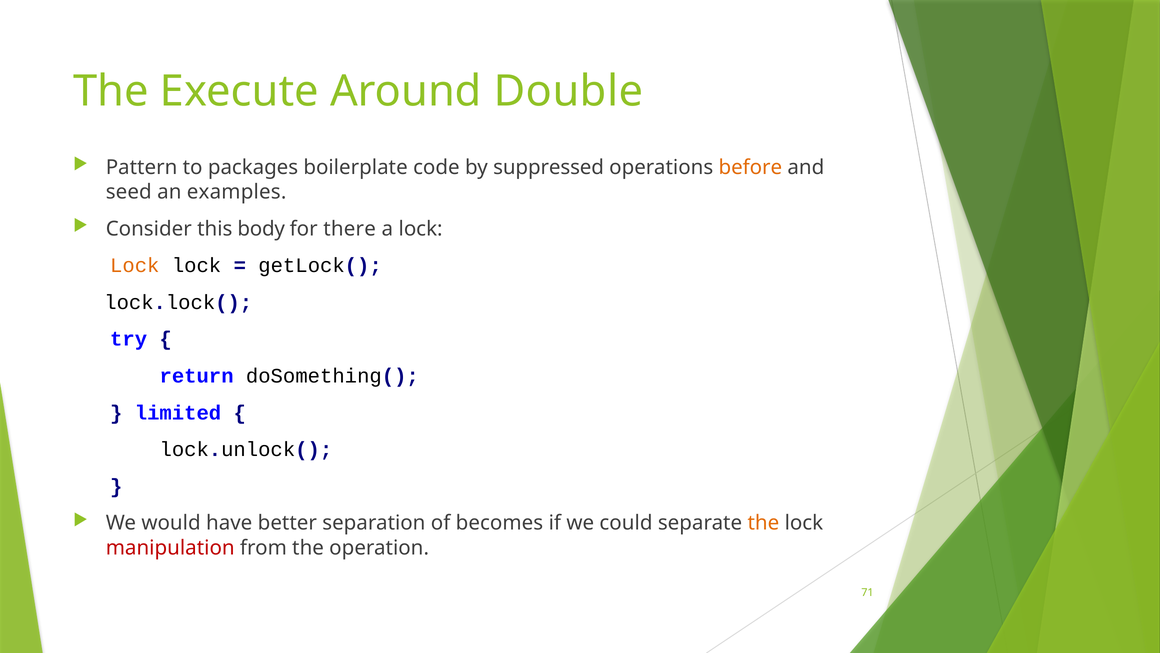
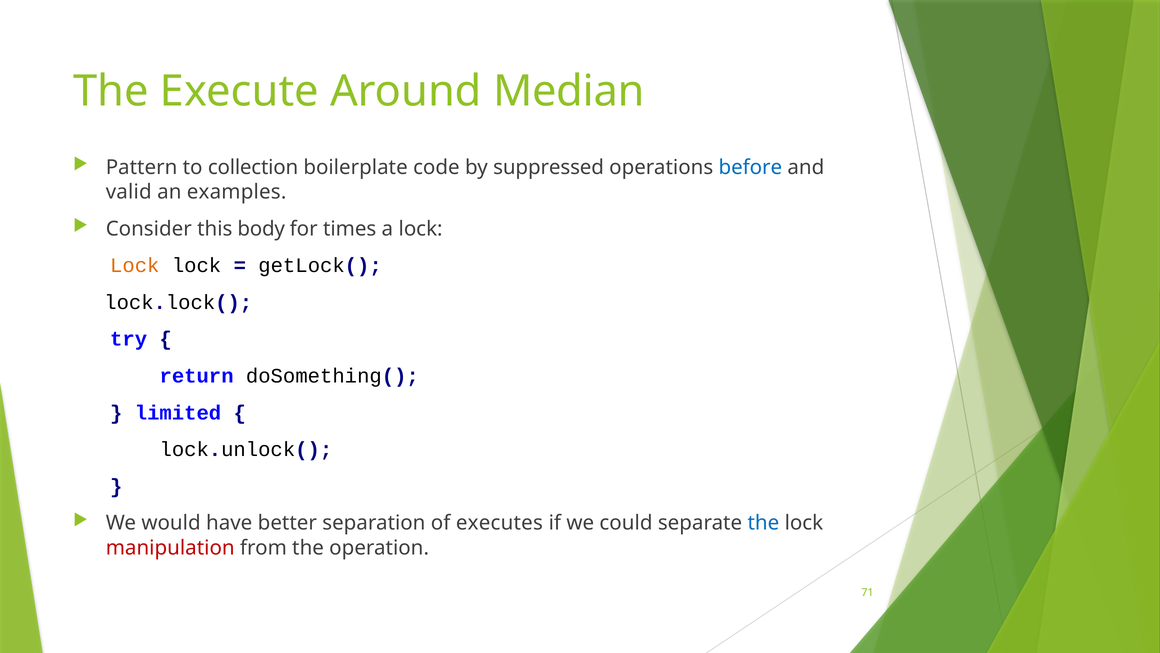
Double: Double -> Median (569, 91)
packages: packages -> collection (253, 167)
before colour: orange -> blue (750, 167)
seed: seed -> valid (129, 192)
there: there -> times (350, 229)
becomes: becomes -> executes (499, 523)
the colour: orange -> blue (763, 523)
